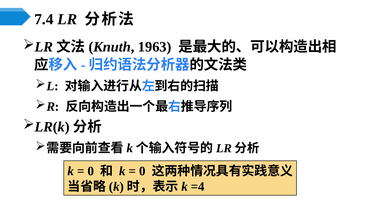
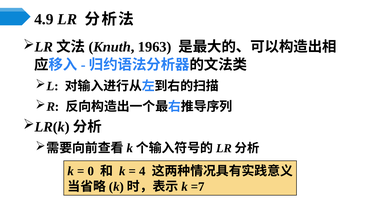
7.4: 7.4 -> 4.9 (44, 19)
0: 0 -> 4 (142, 171)
=4: =4 -> =7 (198, 187)
